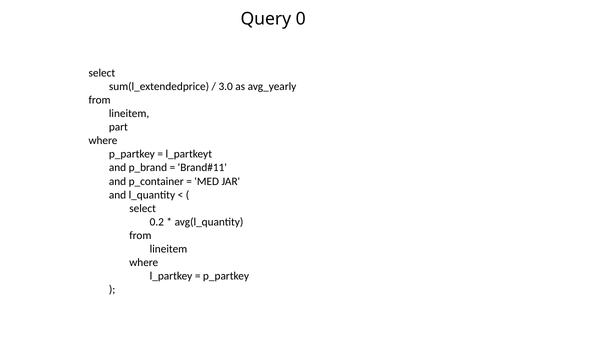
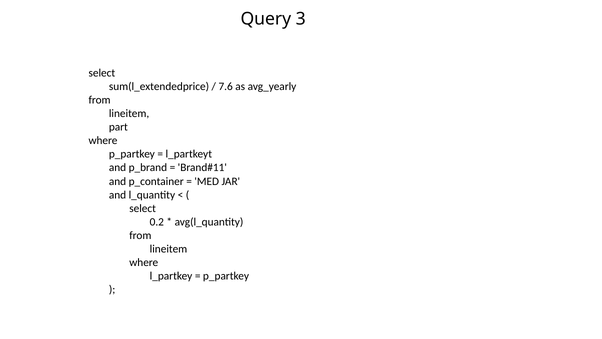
0: 0 -> 3 (301, 19)
3.0: 3.0 -> 7.6 (226, 86)
